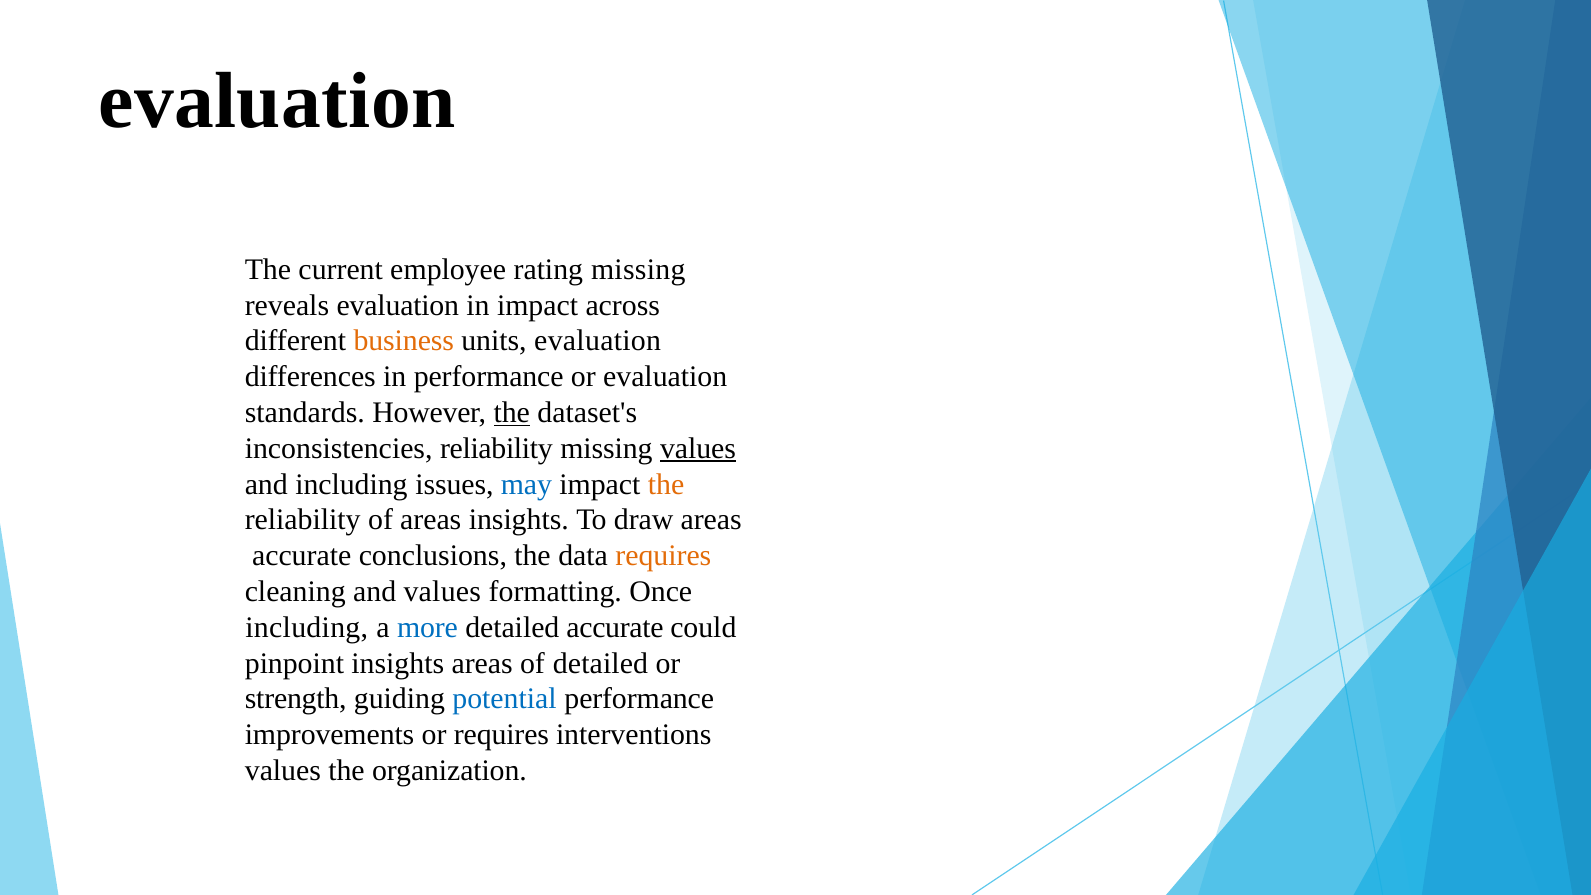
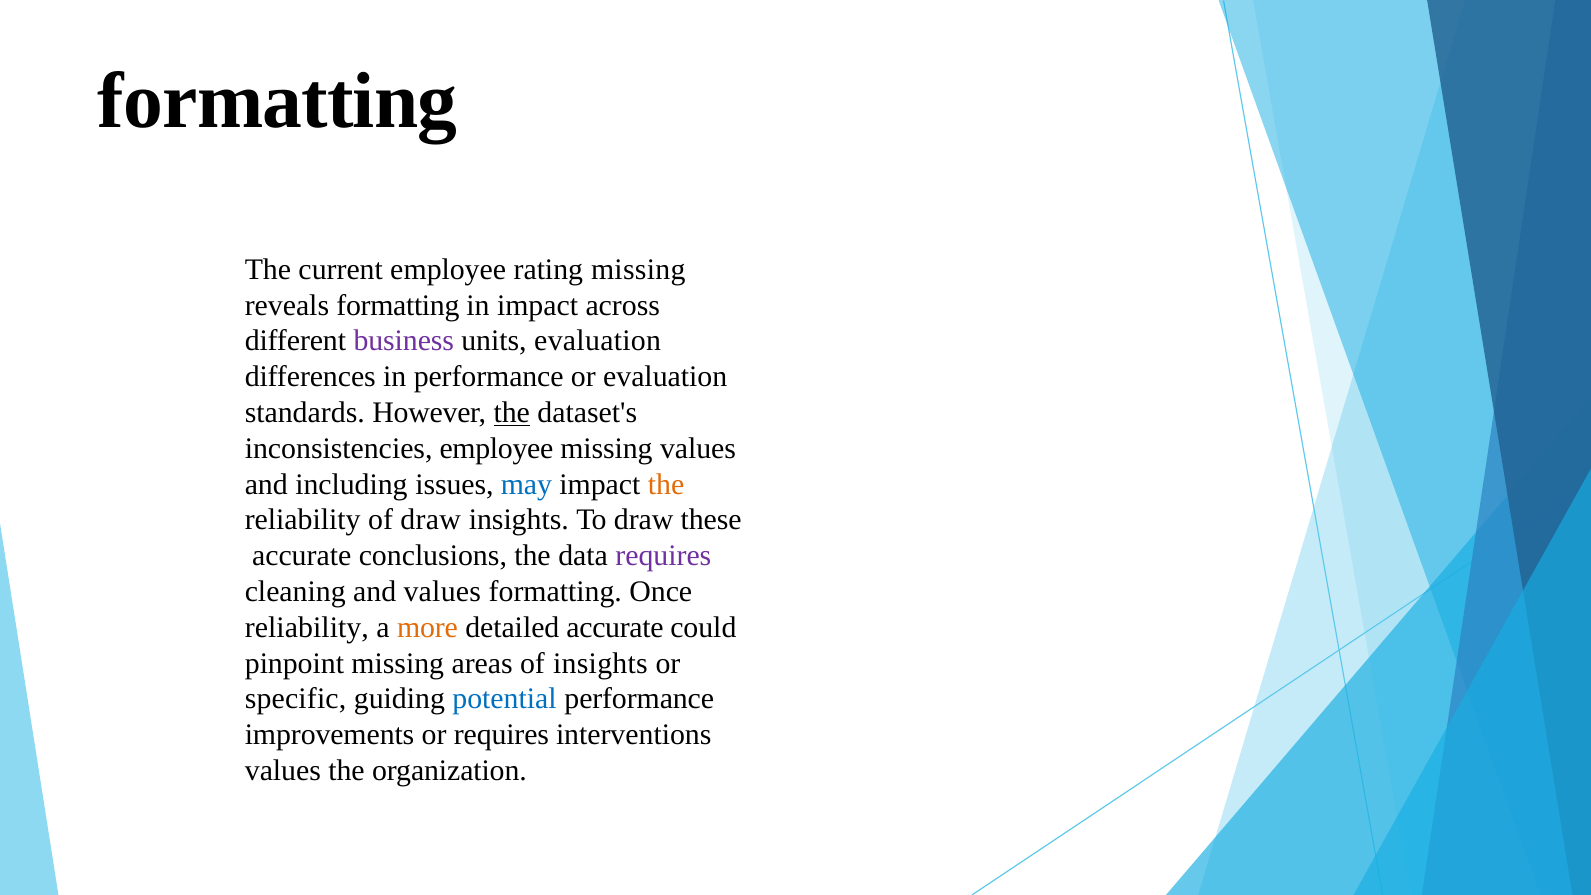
evaluation: evaluation -> formatting (278, 101)
reveals evaluation: evaluation -> formatting (398, 305)
business colour: orange -> purple (404, 341)
inconsistencies reliability: reliability -> employee (496, 448)
values underline: present -> none (698, 448)
of areas: areas -> draw (431, 520)
draw areas: areas -> these (711, 520)
requires colour: orange -> purple (663, 556)
including: including -> reliability (307, 627)
more colour: blue -> orange (427, 627)
pinpoint insights: insights -> missing (398, 663)
of detailed: detailed -> insights (600, 663)
strength: strength -> specific (296, 699)
